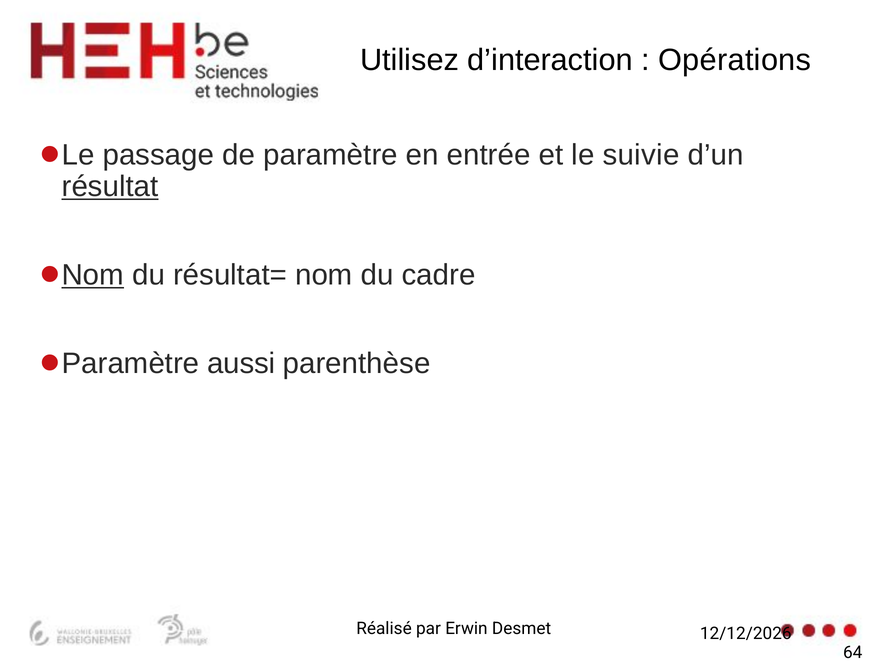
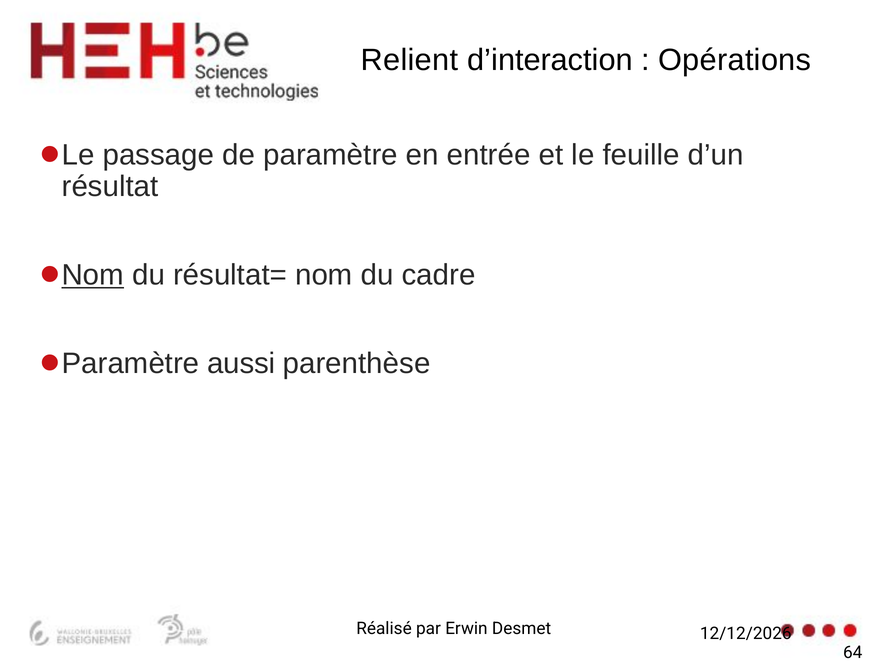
Utilisez: Utilisez -> Relient (409, 60)
suivie: suivie -> feuille (641, 155)
résultat underline: present -> none (110, 187)
